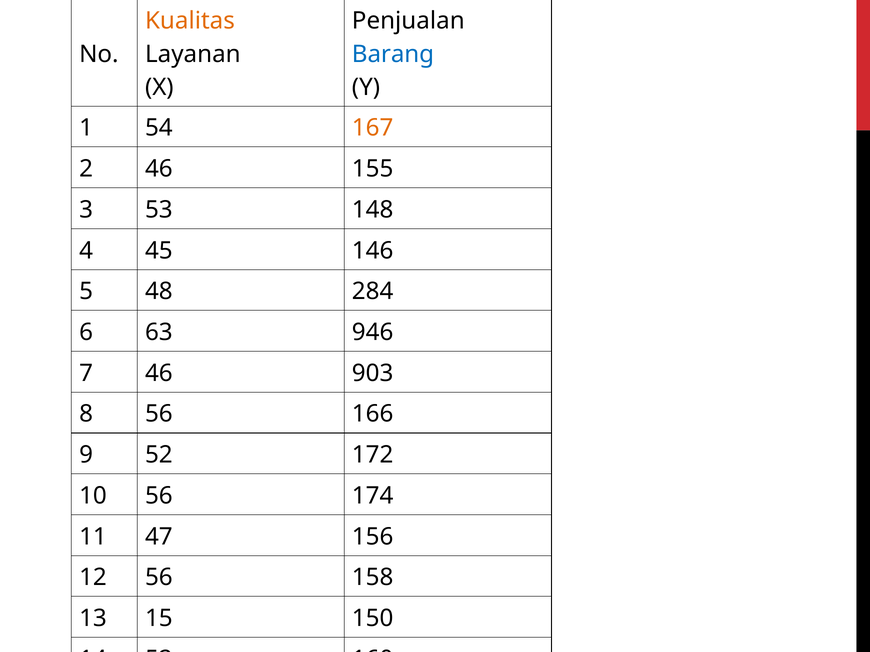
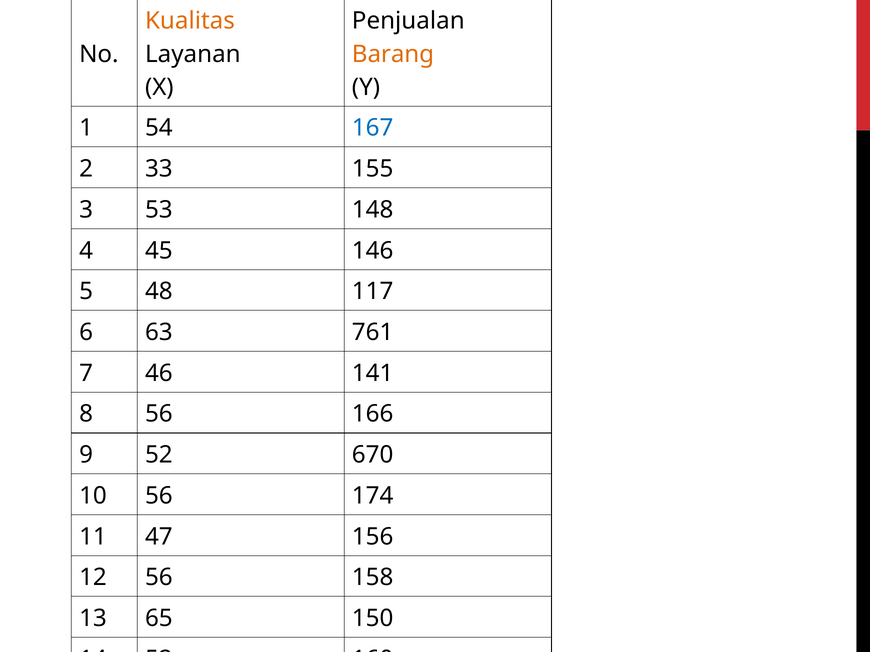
Barang colour: blue -> orange (393, 54)
167 colour: orange -> blue (373, 128)
2 46: 46 -> 33 (159, 169)
284: 284 -> 117 (373, 292)
946: 946 -> 761 (373, 333)
903: 903 -> 141 (373, 373)
172: 172 -> 670 (373, 455)
13 15: 15 -> 65 (159, 619)
